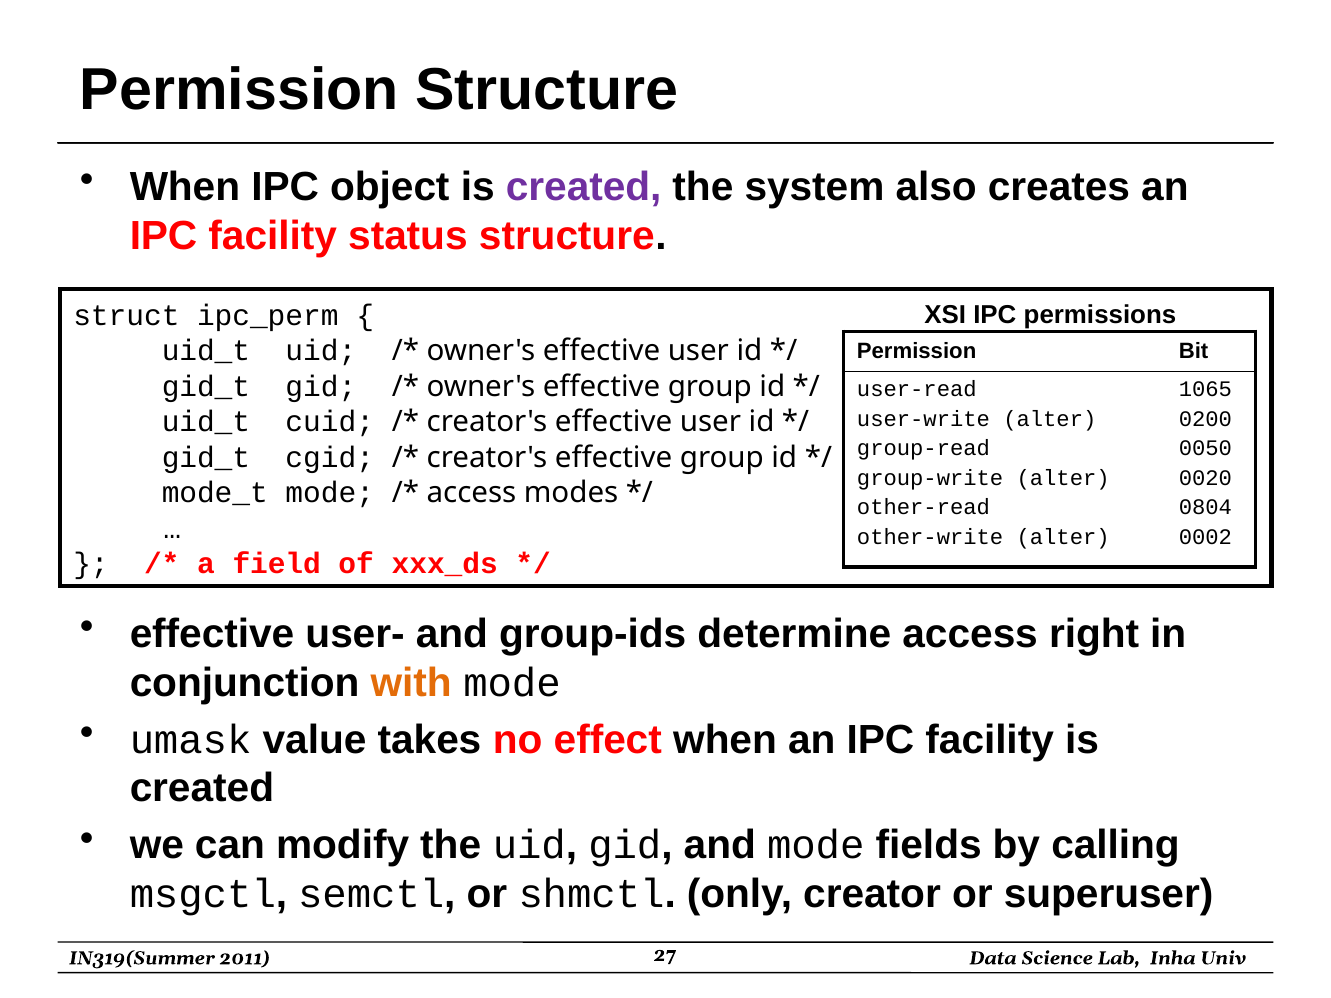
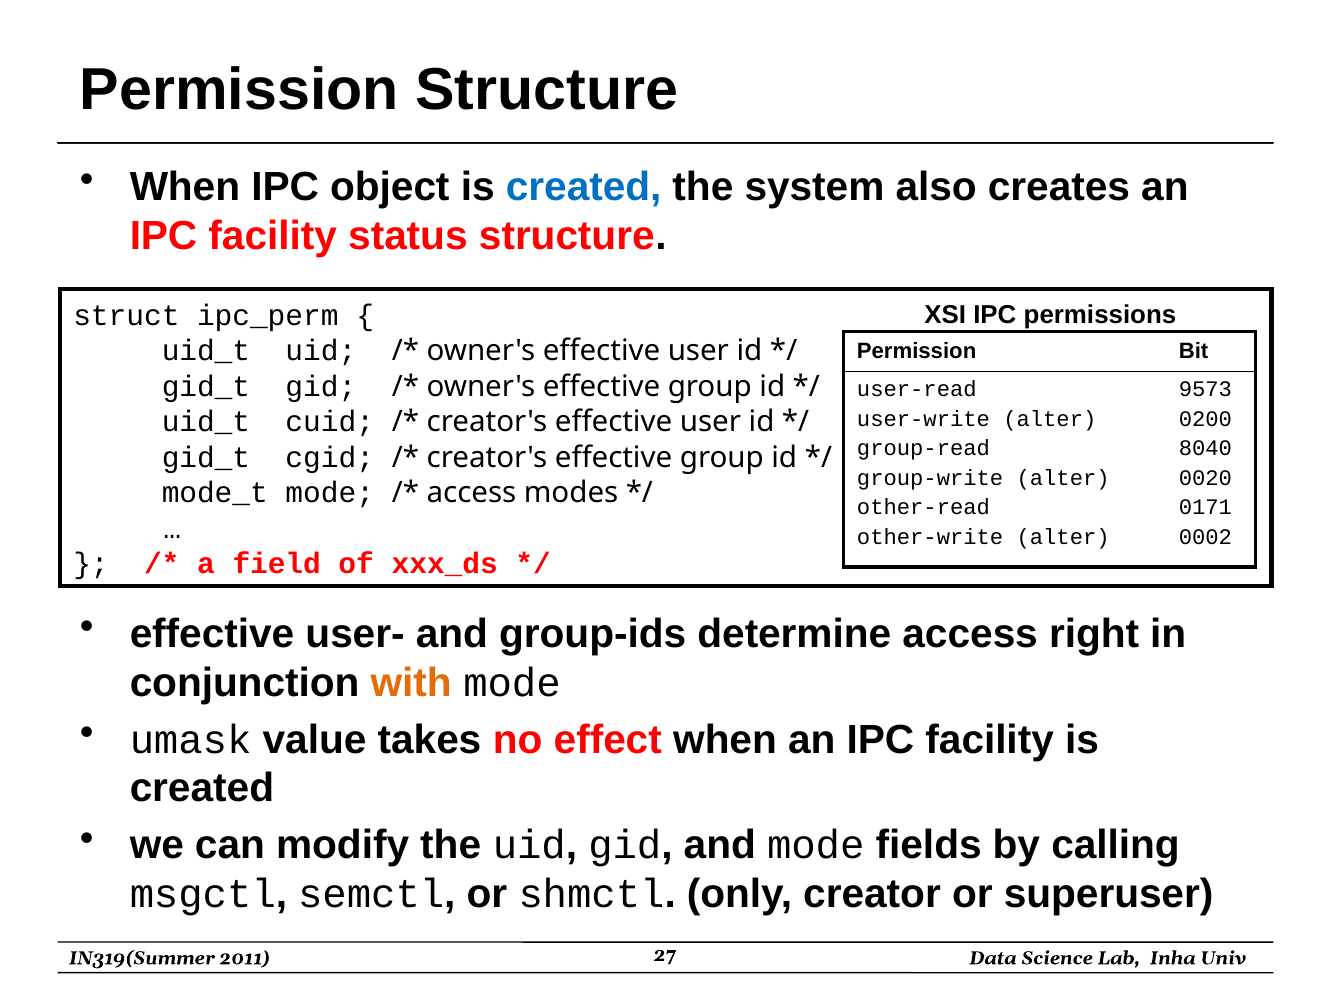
created colour: purple -> blue (584, 187)
1065: 1065 -> 9573 (1205, 389)
0050: 0050 -> 8040 (1205, 448)
0804: 0804 -> 0171 (1205, 507)
